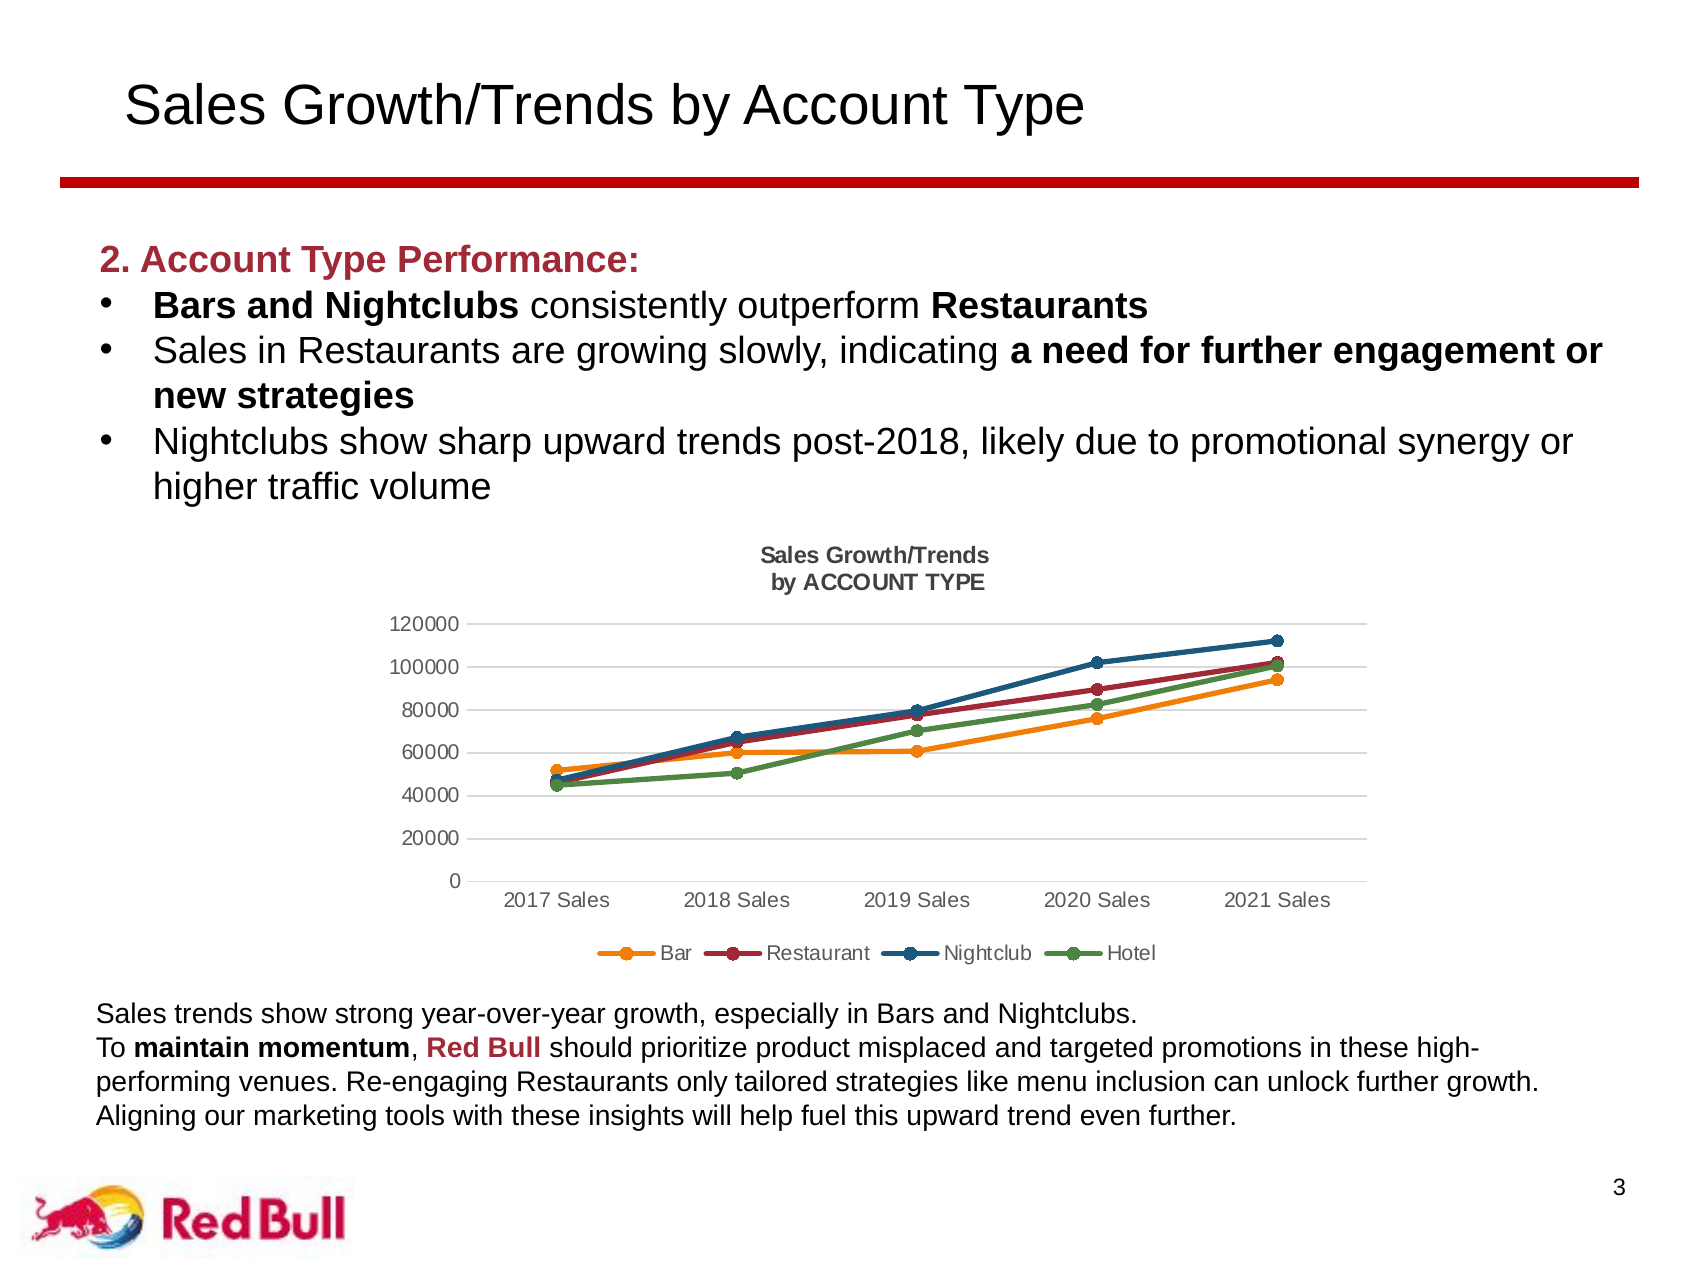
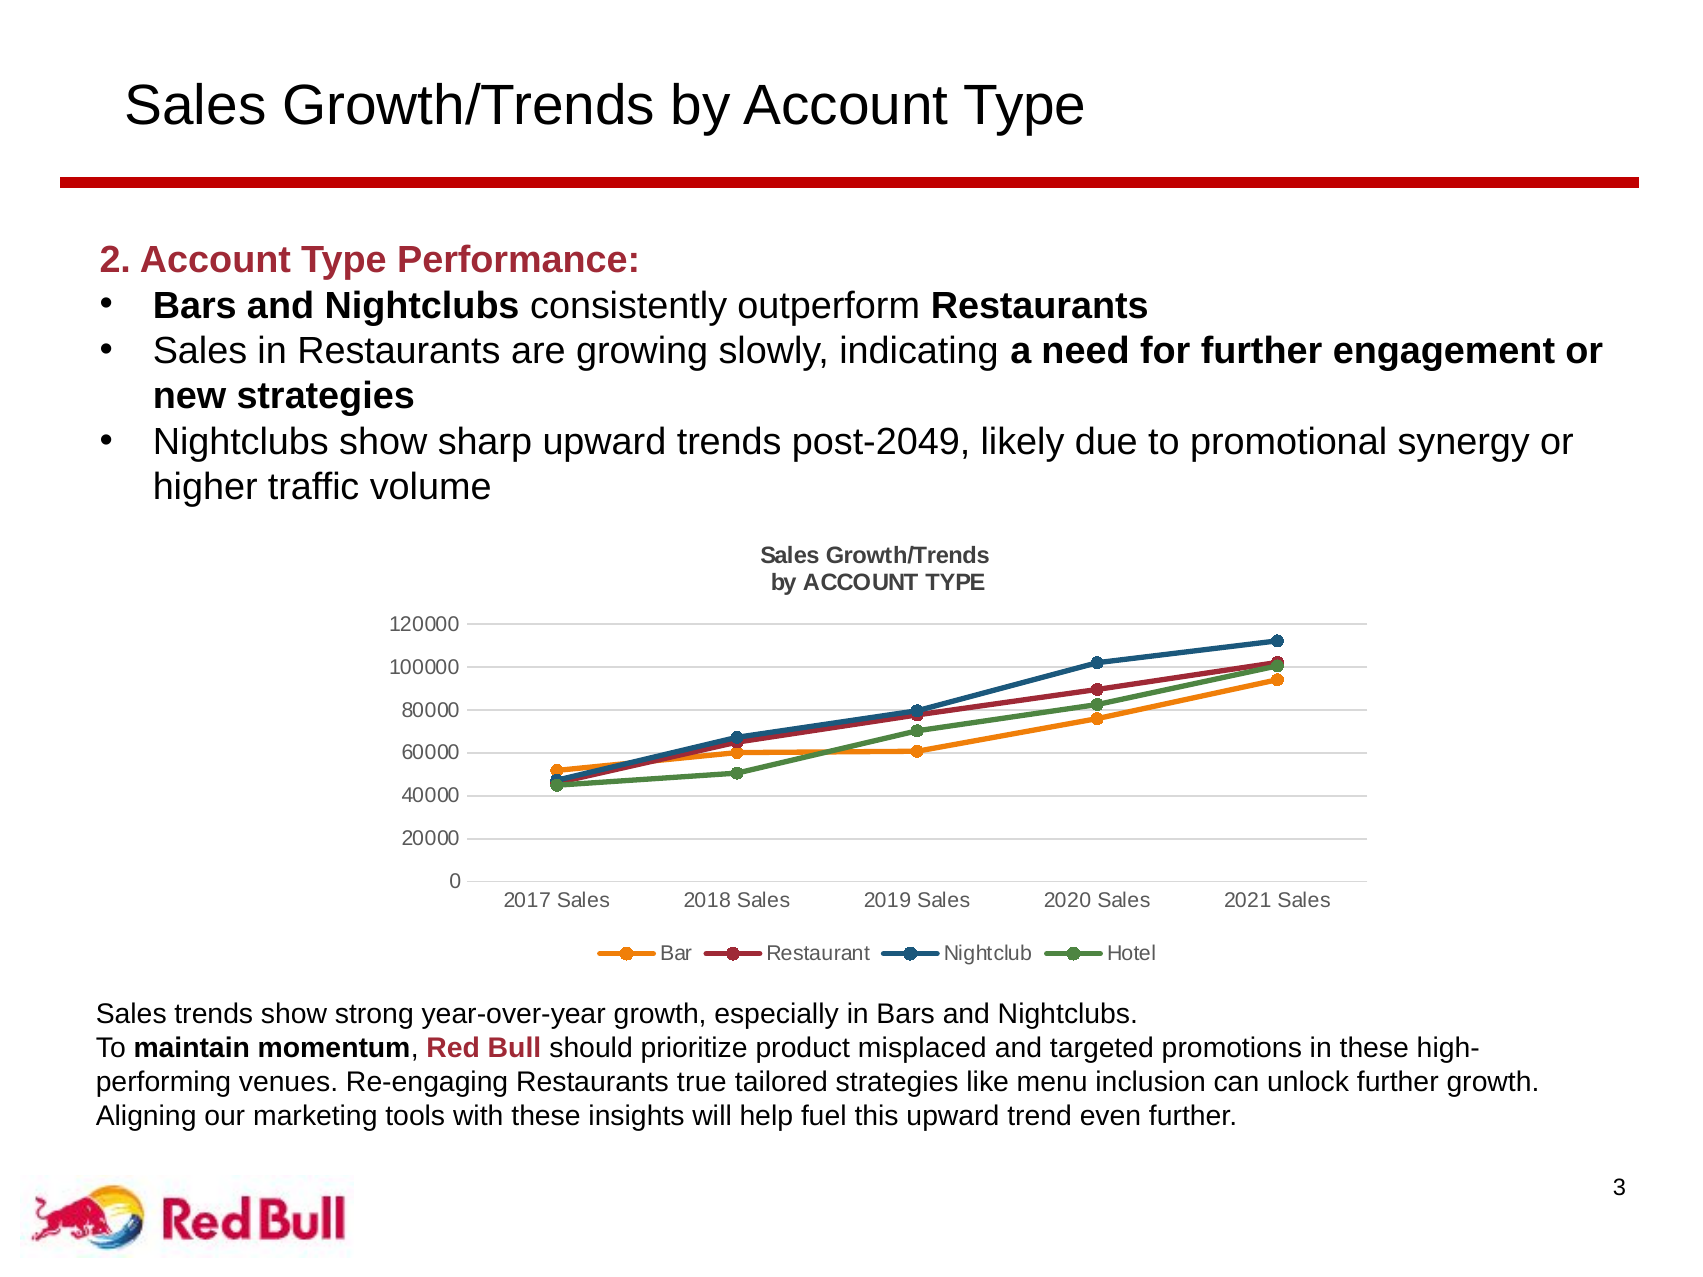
post-2018: post-2018 -> post-2049 (881, 442)
only: only -> true (702, 1083)
